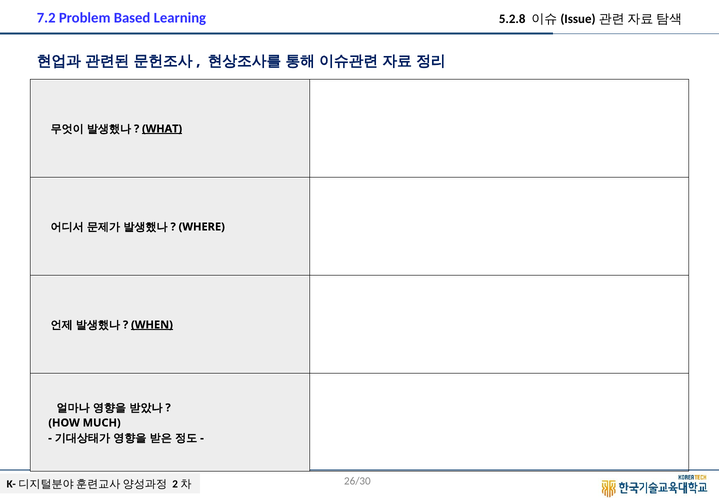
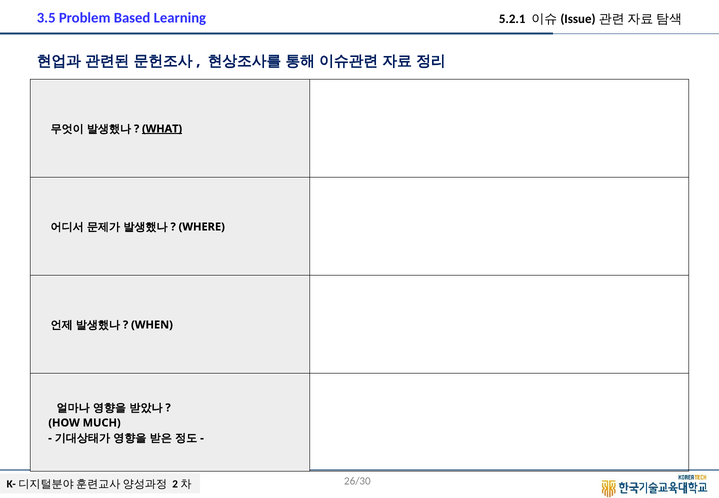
7.2: 7.2 -> 3.5 (46, 18)
5.2.8: 5.2.8 -> 5.2.1 (512, 19)
WHEN underline: present -> none (152, 325)
